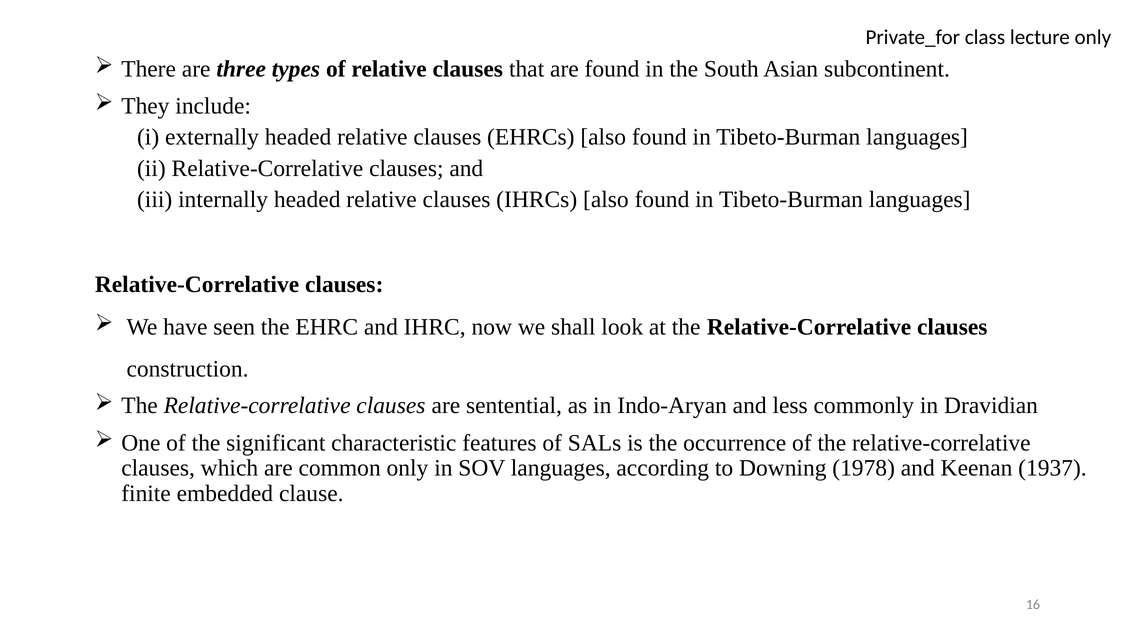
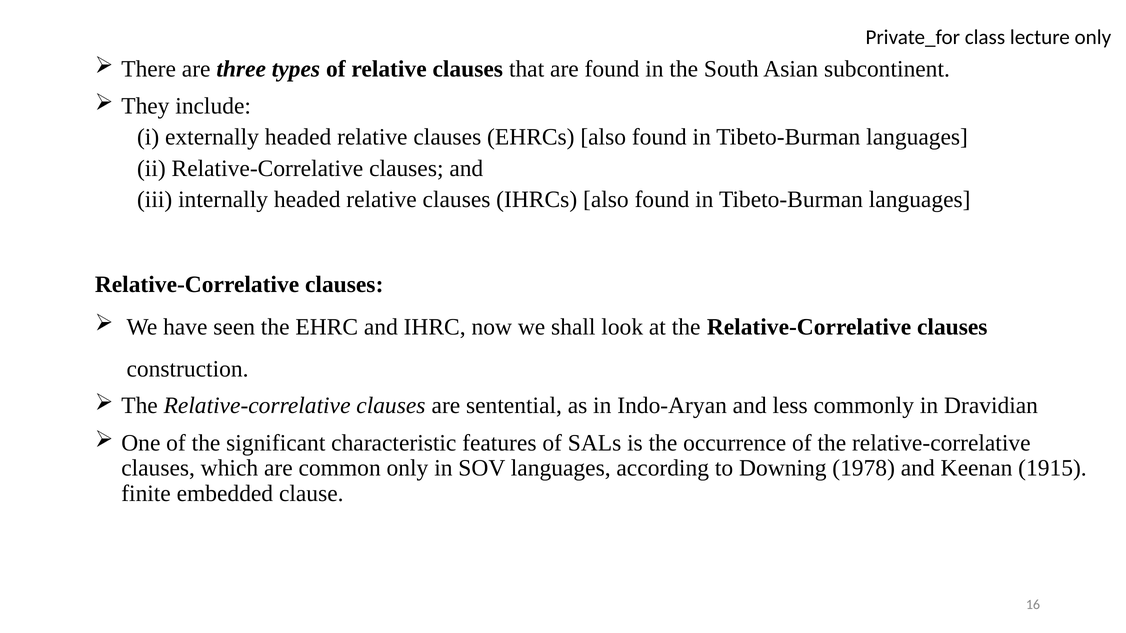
1937: 1937 -> 1915 (1052, 468)
